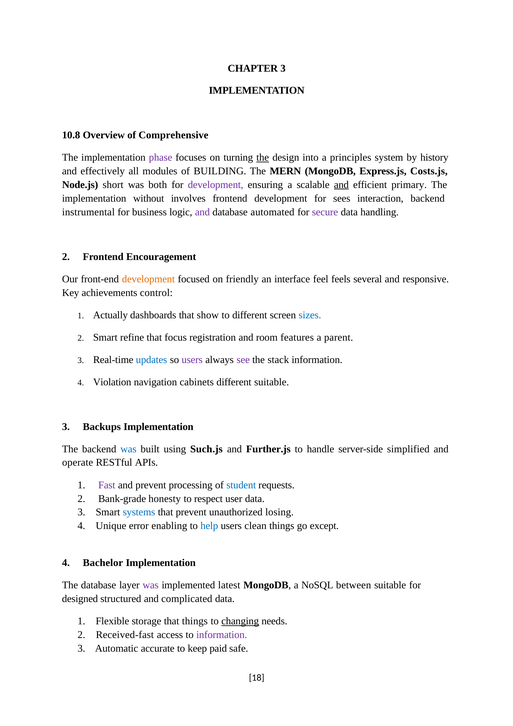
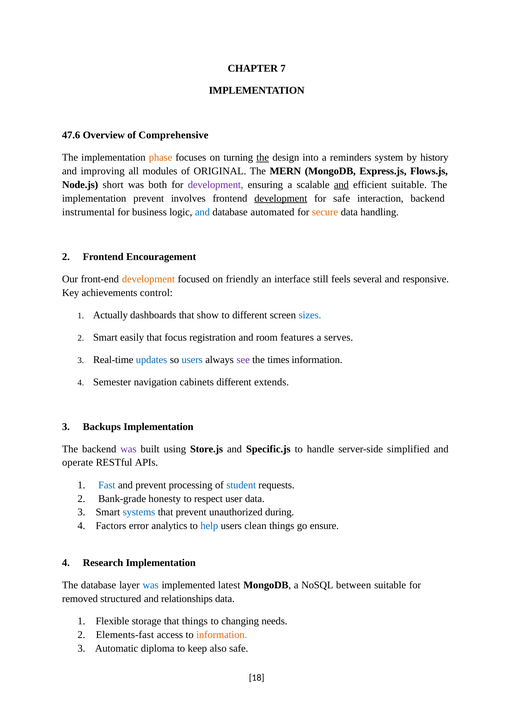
CHAPTER 3: 3 -> 7 (283, 68)
10.8: 10.8 -> 47.6 (71, 135)
phase colour: purple -> orange (161, 157)
principles: principles -> reminders (351, 157)
effectively: effectively -> improving (103, 171)
BUILDING: BUILDING -> ORIGINAL (220, 171)
Costs.js: Costs.js -> Flows.js (429, 171)
efficient primary: primary -> suitable (409, 185)
implementation without: without -> prevent (149, 198)
development underline: none -> present (281, 198)
for sees: sees -> safe (342, 198)
and colour: purple -> blue (202, 212)
secure colour: purple -> orange (325, 212)
feel: feel -> still (321, 279)
refine: refine -> easily (132, 337)
parent: parent -> serves (339, 337)
users colour: purple -> blue (192, 360)
stack: stack -> times (278, 360)
Violation: Violation -> Semester (112, 382)
different suitable: suitable -> extends (272, 382)
was colour: blue -> purple (128, 449)
Such.js: Such.js -> Store.js (207, 449)
Further.js: Further.js -> Specific.js (268, 449)
Fast colour: purple -> blue (107, 485)
losing: losing -> during (280, 512)
Unique: Unique -> Factors (111, 526)
enabling: enabling -> analytics (169, 526)
except: except -> ensure (324, 526)
Bachelor: Bachelor -> Research (103, 563)
was colour: purple -> blue (151, 585)
designed: designed -> removed (80, 599)
complicated: complicated -> relationships (187, 599)
changing underline: present -> none (240, 621)
Received-fast: Received-fast -> Elements-fast (125, 635)
information colour: purple -> orange (222, 635)
accurate: accurate -> diploma (158, 648)
paid: paid -> also (218, 648)
